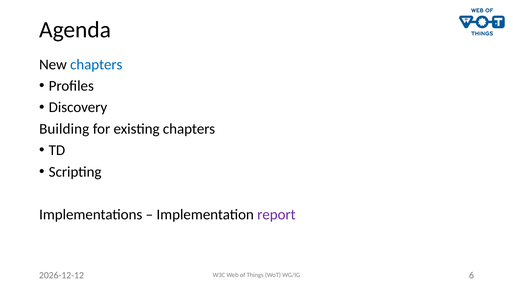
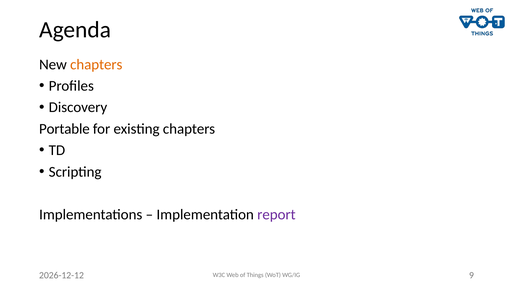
chapters colour: blue -> orange (96, 65)
Building: Building -> Portable (64, 129)
6: 6 -> 9 (471, 276)
